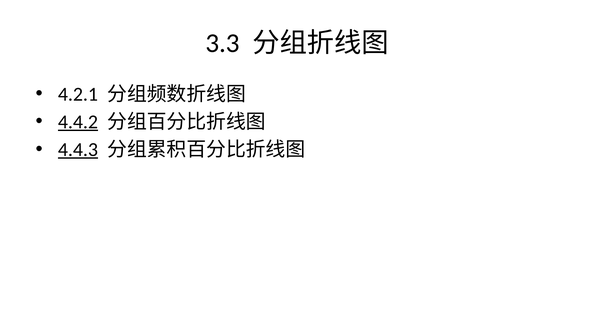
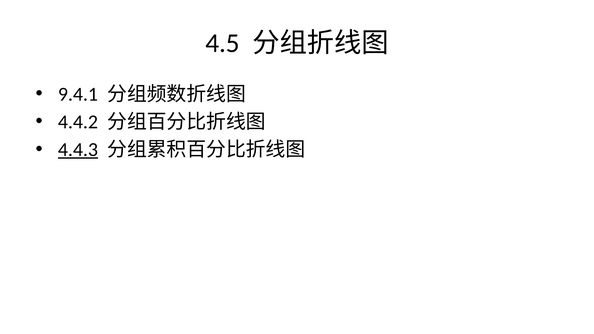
3.3: 3.3 -> 4.5 (223, 43)
4.2.1: 4.2.1 -> 9.4.1 (78, 94)
4.4.2 underline: present -> none (78, 122)
